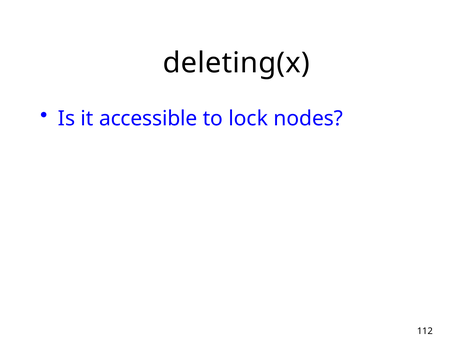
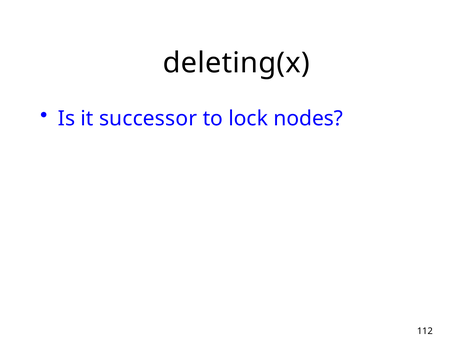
accessible: accessible -> successor (148, 119)
